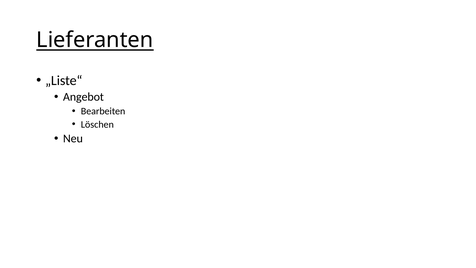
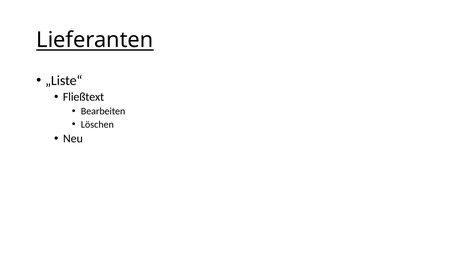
Angebot: Angebot -> Fließtext (83, 97)
